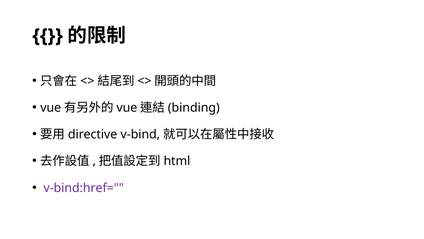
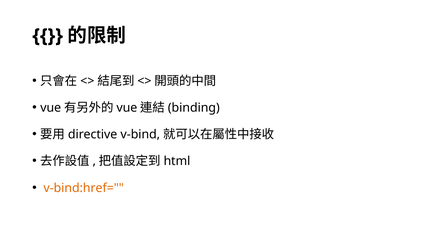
v-bind:href= colour: purple -> orange (84, 188)
